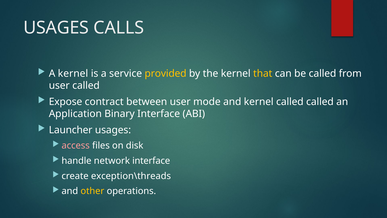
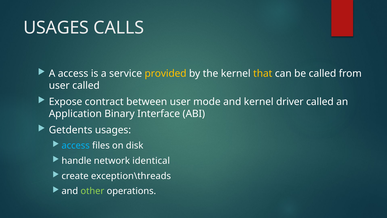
A kernel: kernel -> access (73, 73)
kernel called: called -> driver (290, 102)
Launcher: Launcher -> Getdents (71, 130)
access colour: pink -> light blue (76, 145)
network interface: interface -> identical (151, 161)
other colour: yellow -> light green (92, 191)
